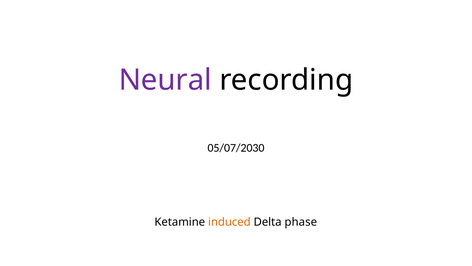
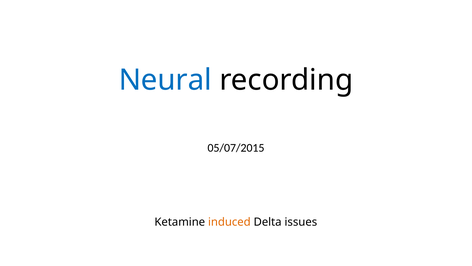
Neural colour: purple -> blue (165, 80)
05/07/2030: 05/07/2030 -> 05/07/2015 (236, 148)
phase: phase -> issues (301, 222)
